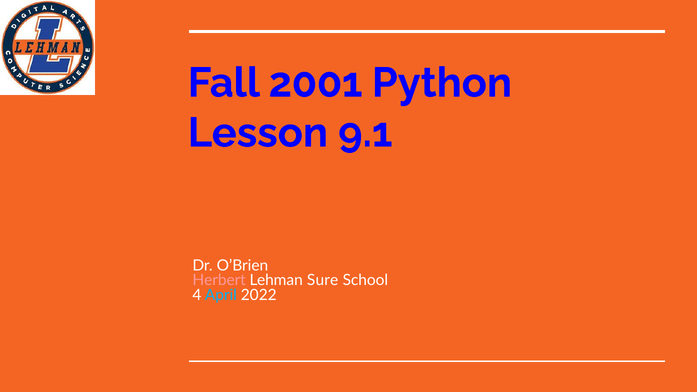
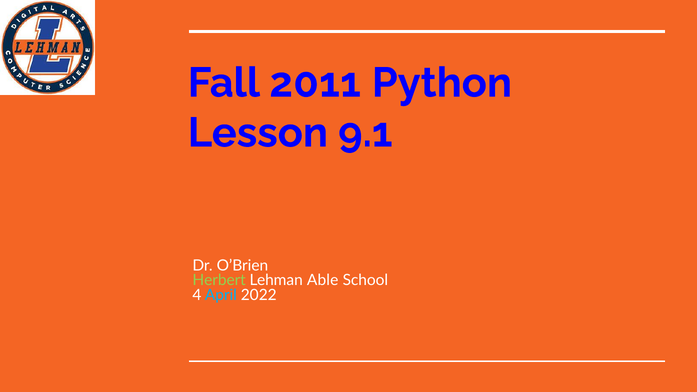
2001: 2001 -> 2011 (315, 83)
Herbert colour: pink -> light green (219, 280)
Sure: Sure -> Able (323, 280)
